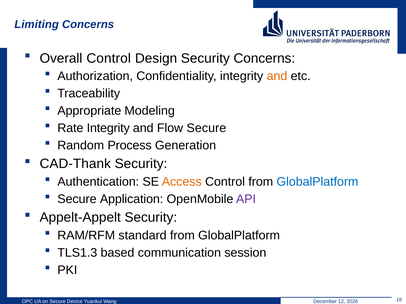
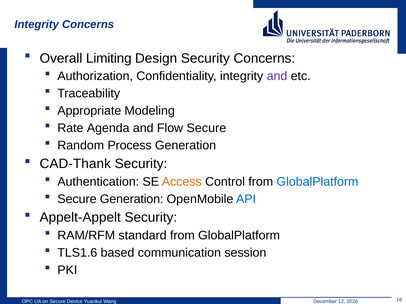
Limiting: Limiting -> Integrity (37, 24)
Overall Control: Control -> Limiting (109, 58)
and colour: orange -> purple (277, 76)
Rate Integrity: Integrity -> Agenda (108, 128)
Secure Application: Application -> Generation (132, 199)
API colour: purple -> blue (246, 199)
TLS1.3: TLS1.3 -> TLS1.6 (77, 253)
